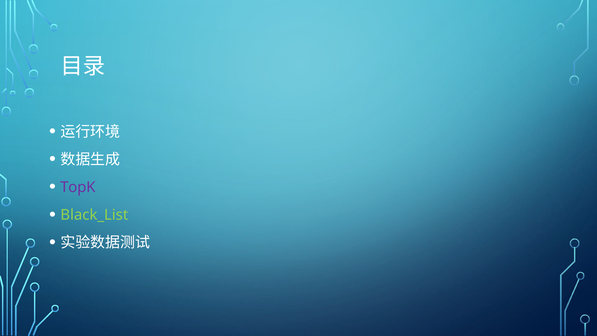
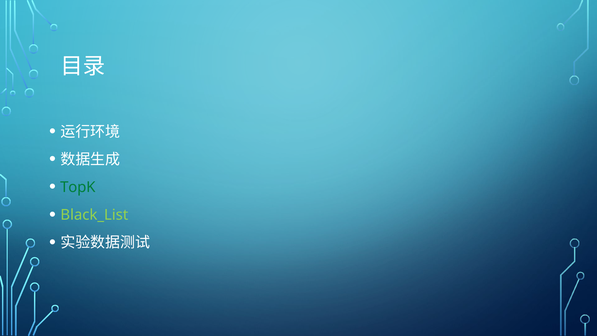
TopK colour: purple -> green (78, 187)
